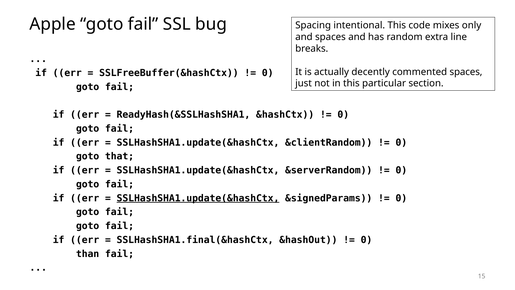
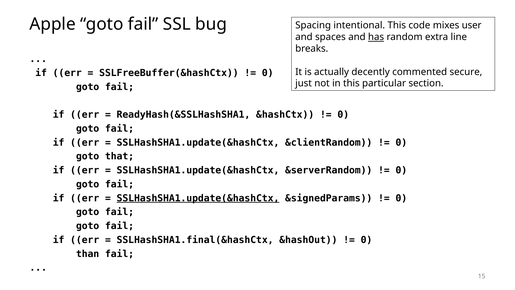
only: only -> user (472, 25)
has underline: none -> present (376, 37)
commented spaces: spaces -> secure (466, 72)
